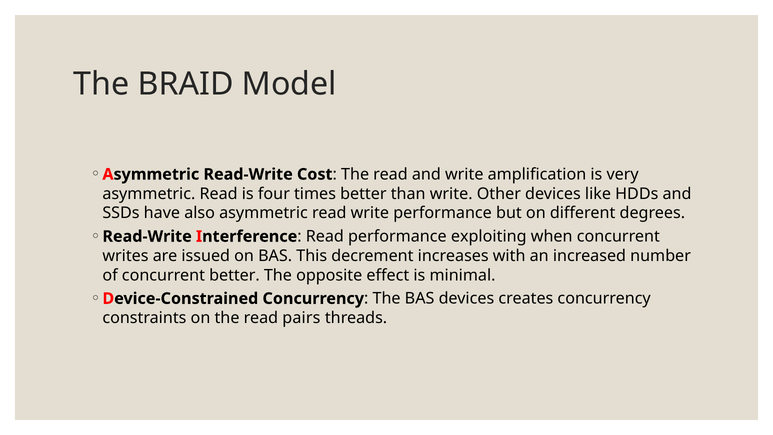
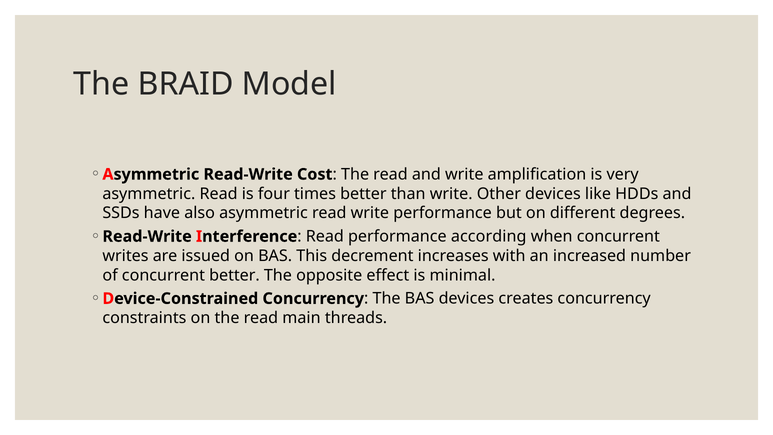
exploiting: exploiting -> according (489, 236)
pairs: pairs -> main (301, 318)
